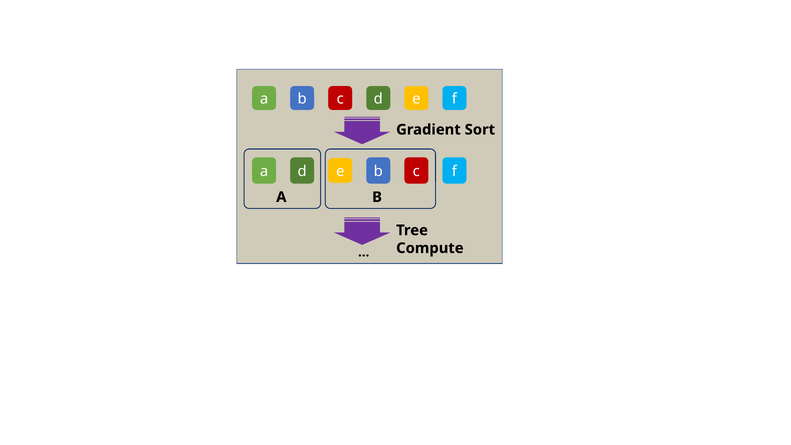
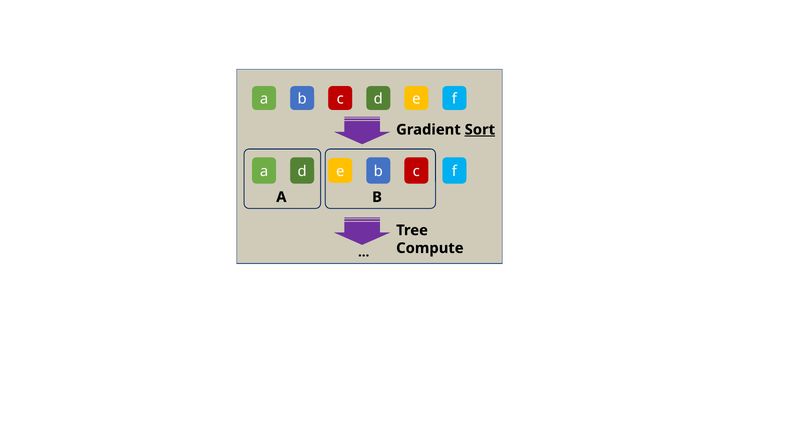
Sort underline: none -> present (480, 130)
